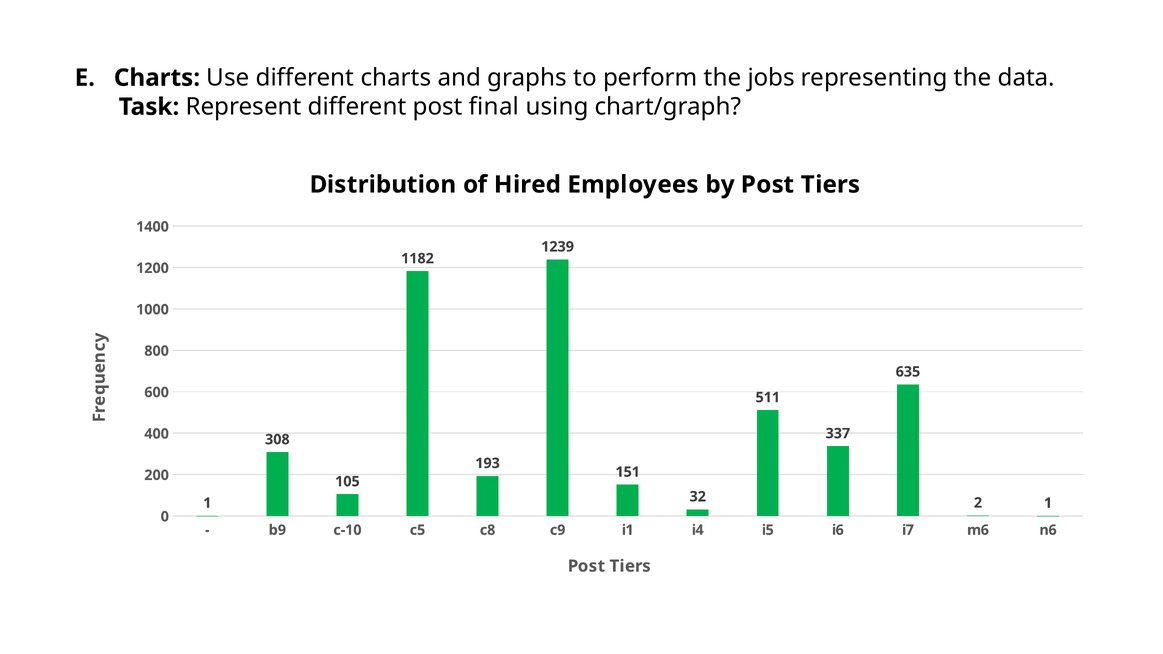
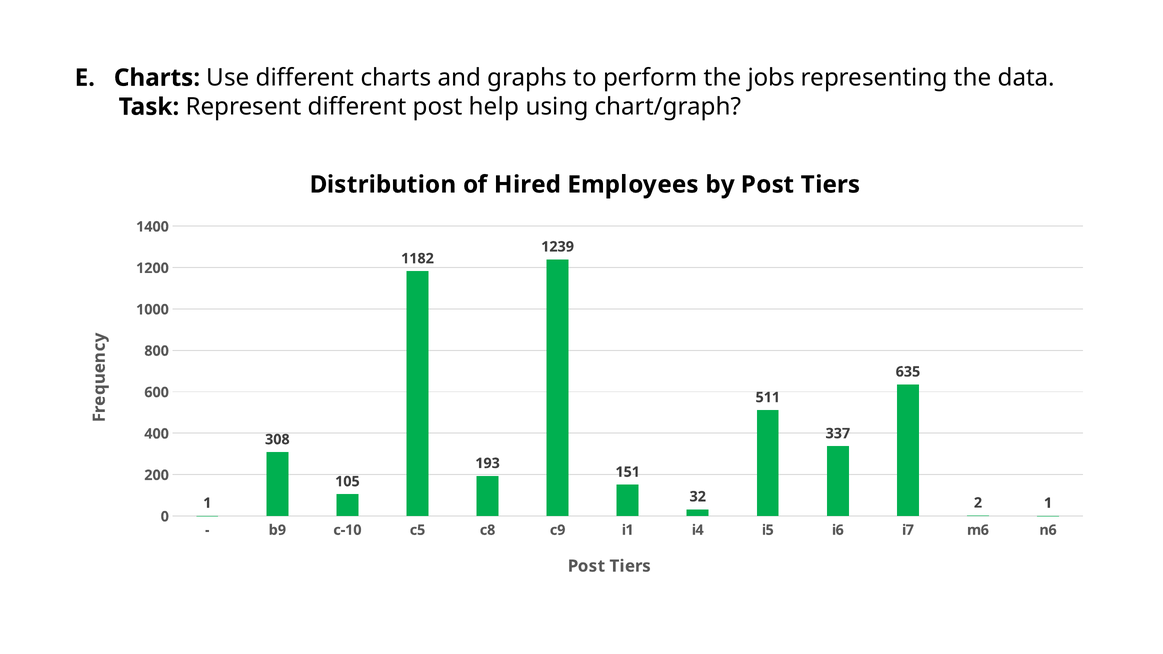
final: final -> help (494, 107)
